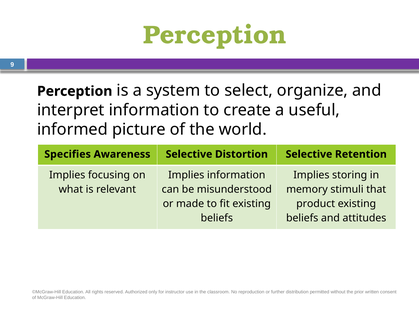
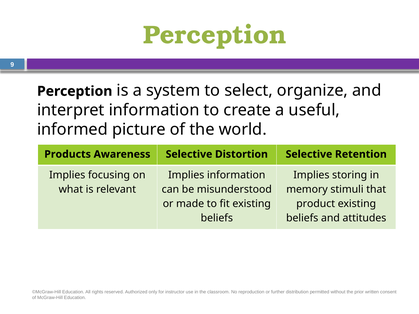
Specifies: Specifies -> Products (68, 154)
